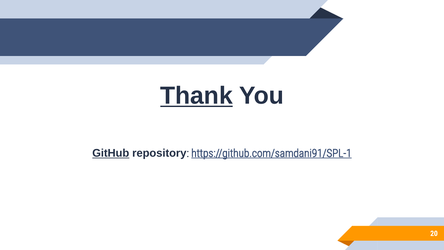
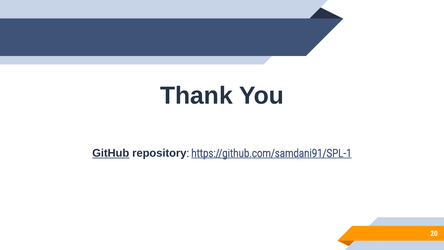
Thank underline: present -> none (196, 96)
